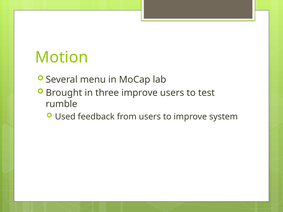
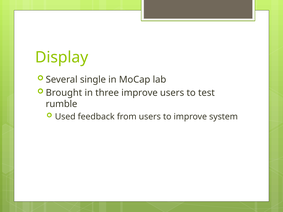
Motion: Motion -> Display (62, 57)
menu: menu -> single (93, 80)
